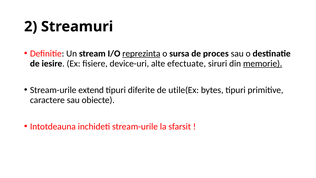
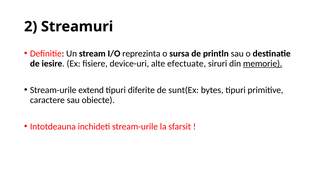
reprezinta underline: present -> none (141, 53)
proces: proces -> println (216, 53)
utile(Ex: utile(Ex -> sunt(Ex (184, 90)
